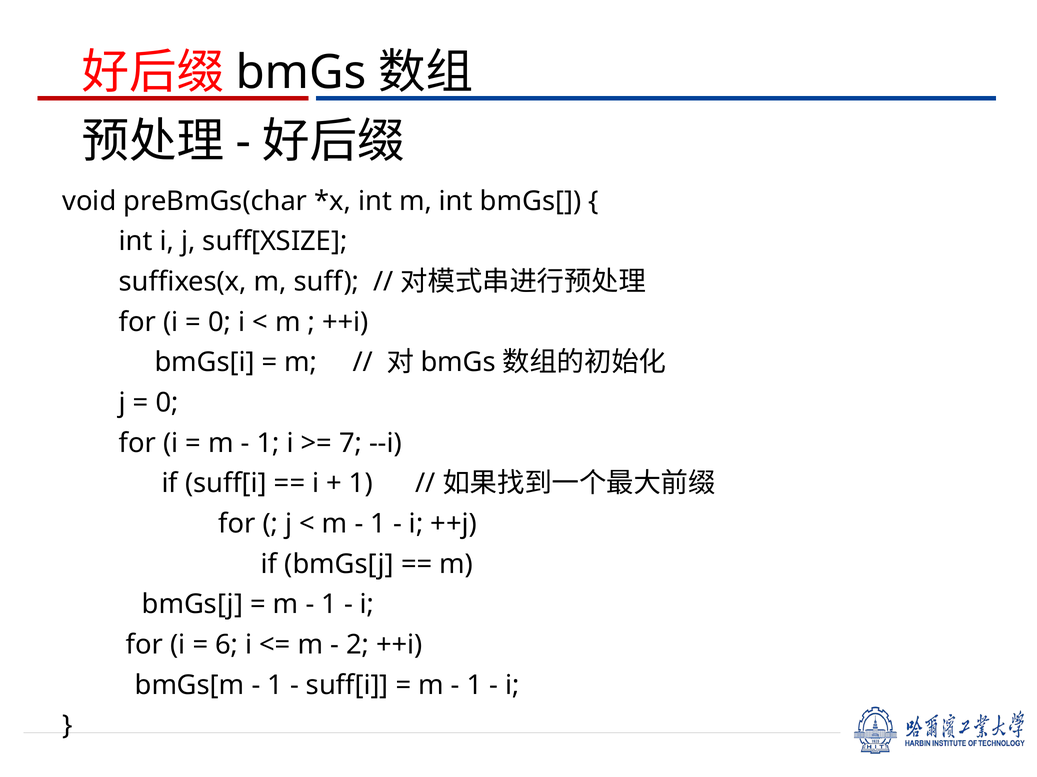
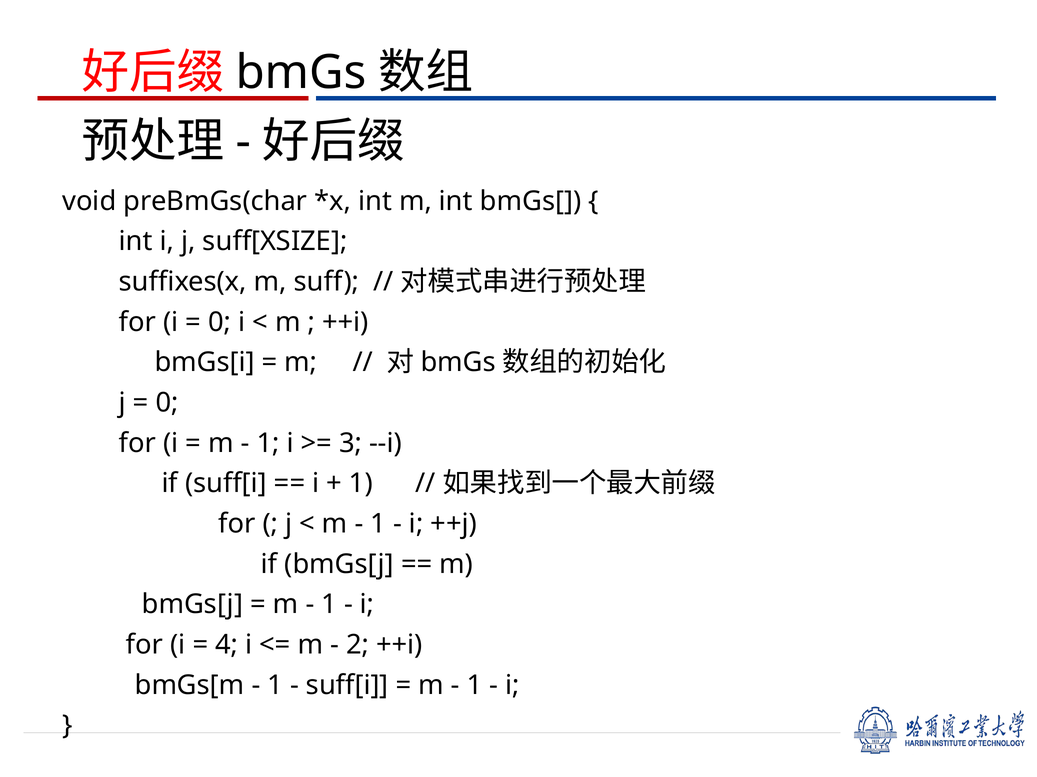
7: 7 -> 3 (351, 444)
6: 6 -> 4 (227, 645)
